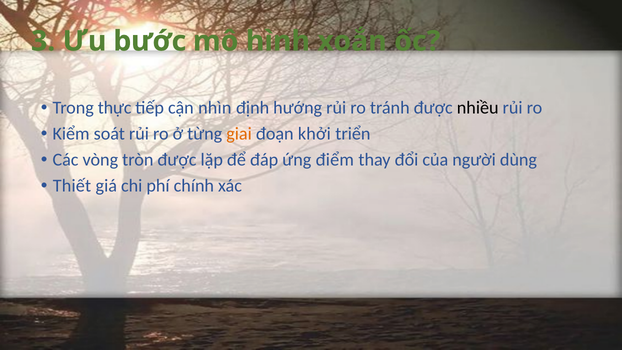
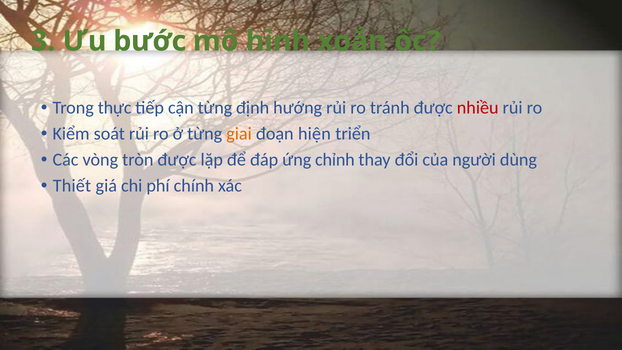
cận nhìn: nhìn -> từng (215, 108)
nhiều colour: black -> red (478, 108)
khởi: khởi -> hiện (314, 134)
điểm: điểm -> chỉnh (335, 160)
